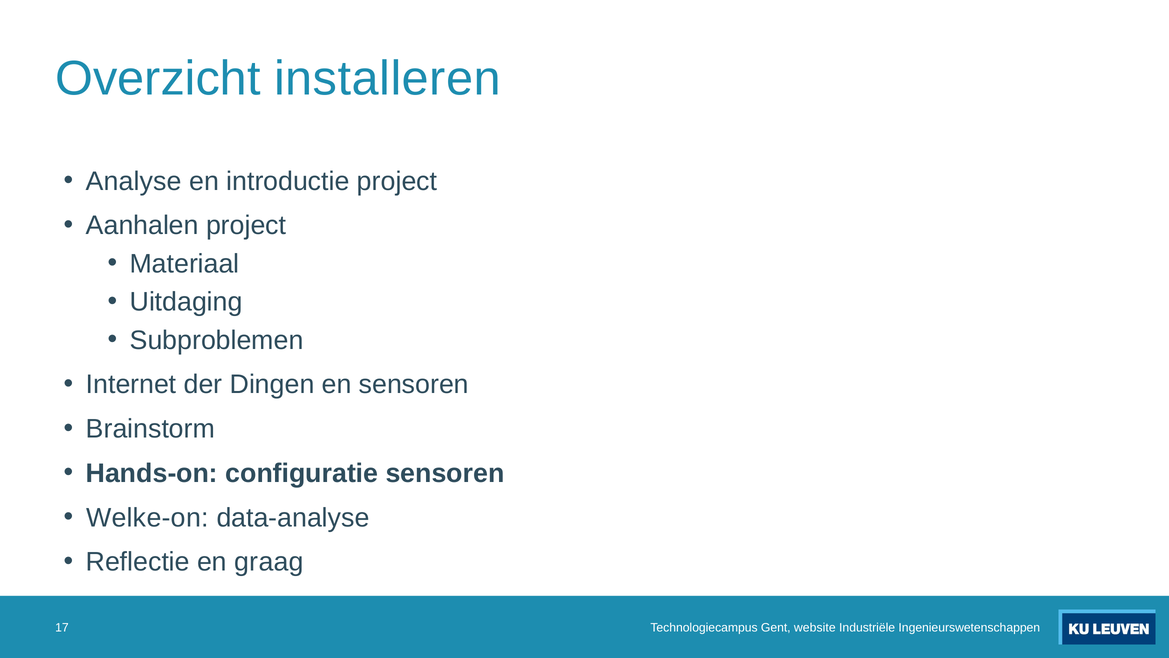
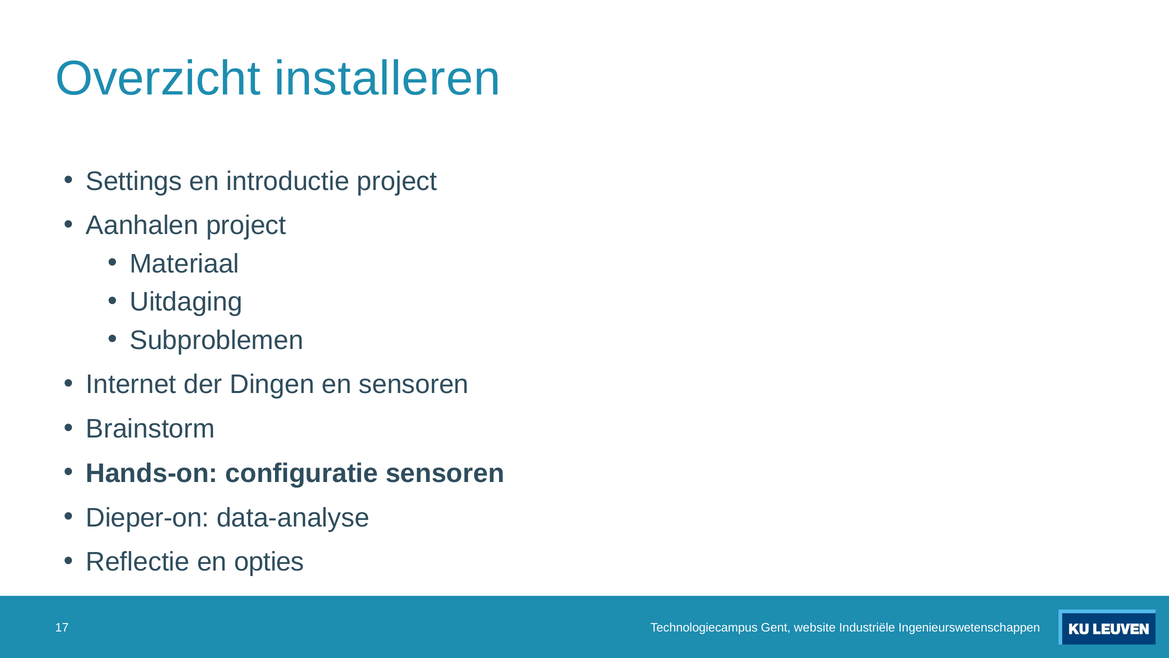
Analyse: Analyse -> Settings (134, 181)
Welke-on: Welke-on -> Dieper-on (148, 517)
graag: graag -> opties (269, 562)
